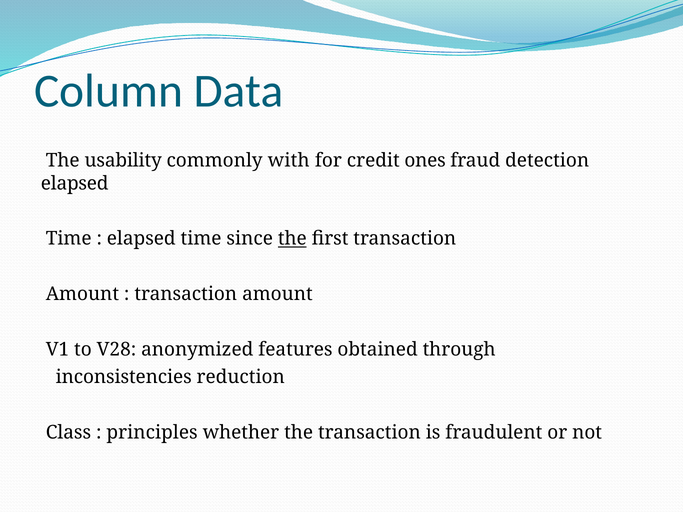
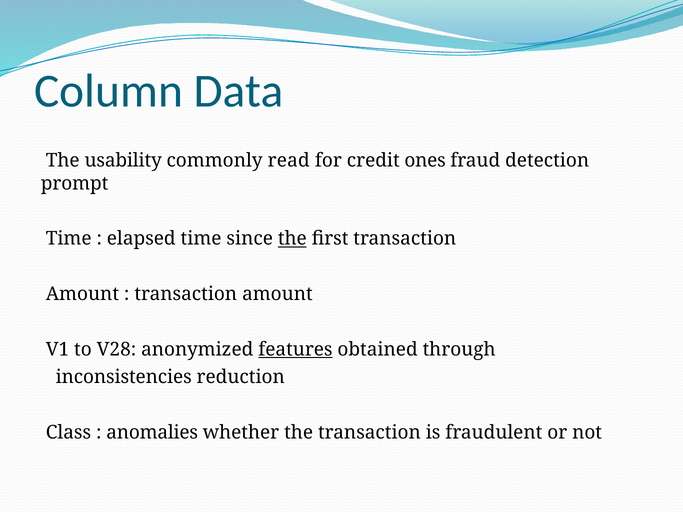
with: with -> read (289, 161)
elapsed: elapsed -> prompt (75, 183)
features underline: none -> present (295, 350)
principles: principles -> anomalies (152, 433)
